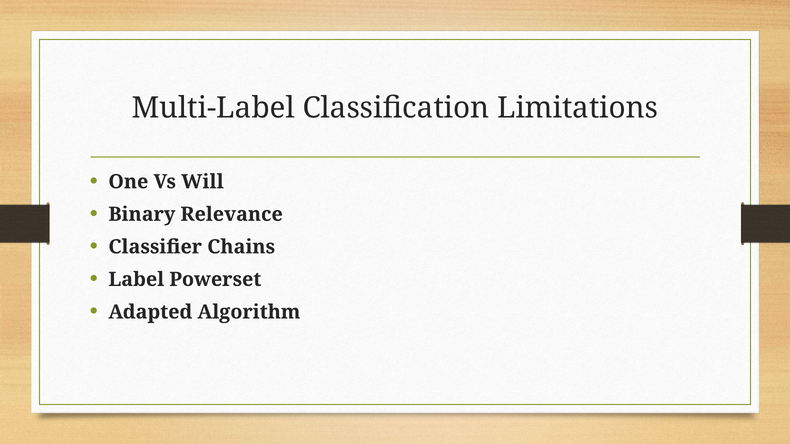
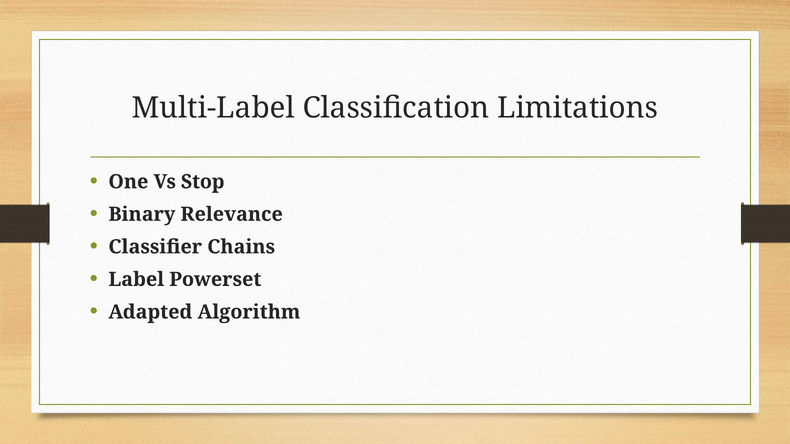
Will: Will -> Stop (203, 182)
